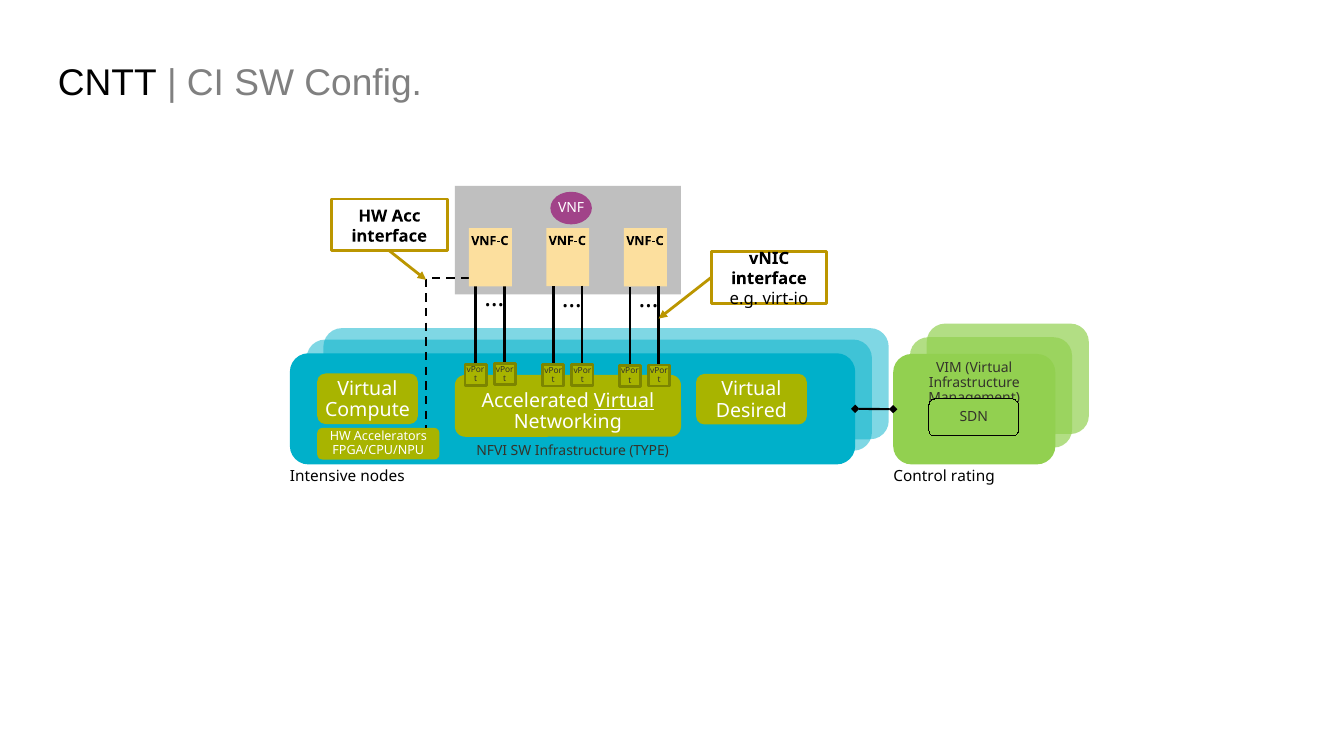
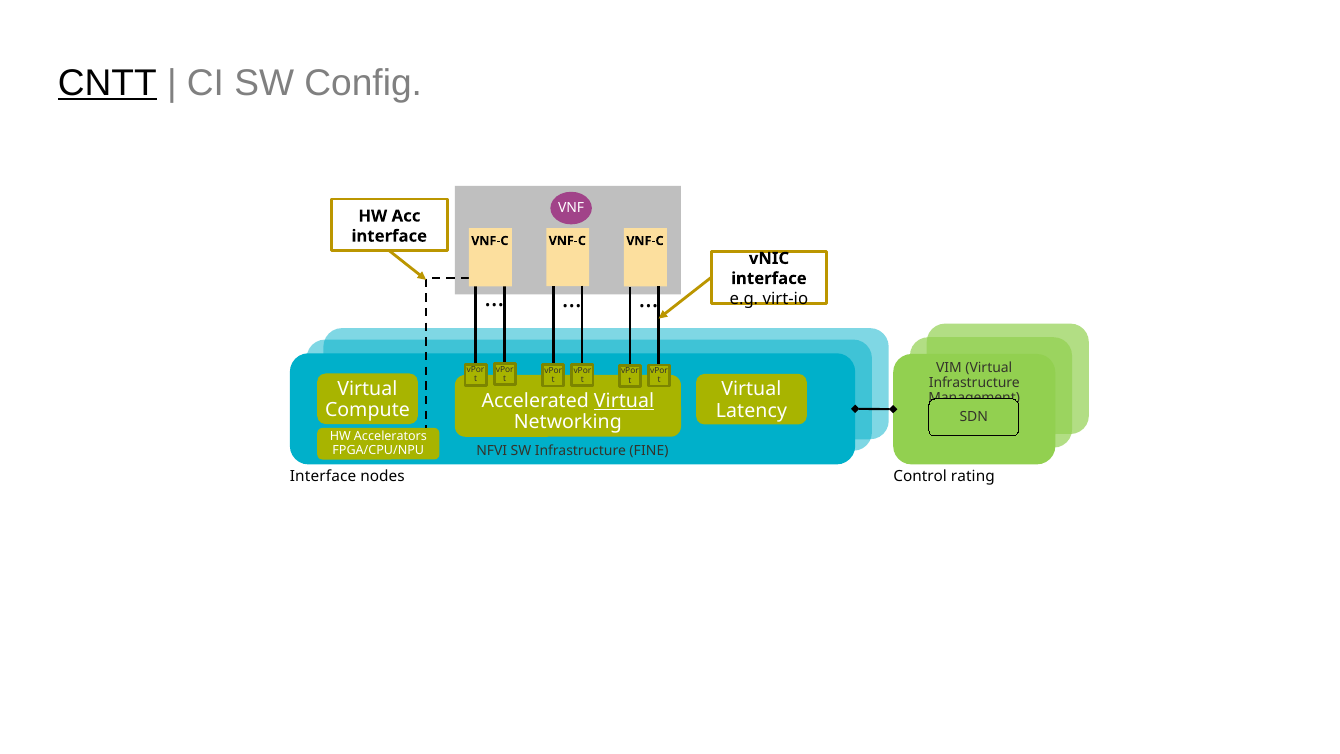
CNTT underline: none -> present (107, 83)
Desired: Desired -> Latency (751, 410)
TYPE: TYPE -> FINE (649, 450)
Intensive: Intensive -> Interface (323, 476)
